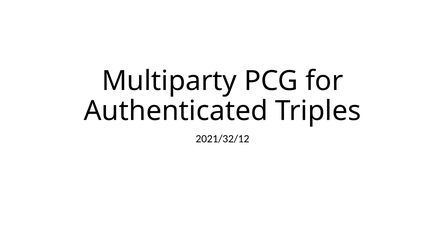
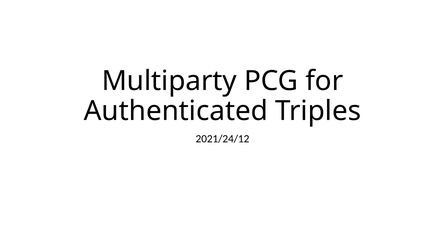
2021/32/12: 2021/32/12 -> 2021/24/12 (222, 139)
